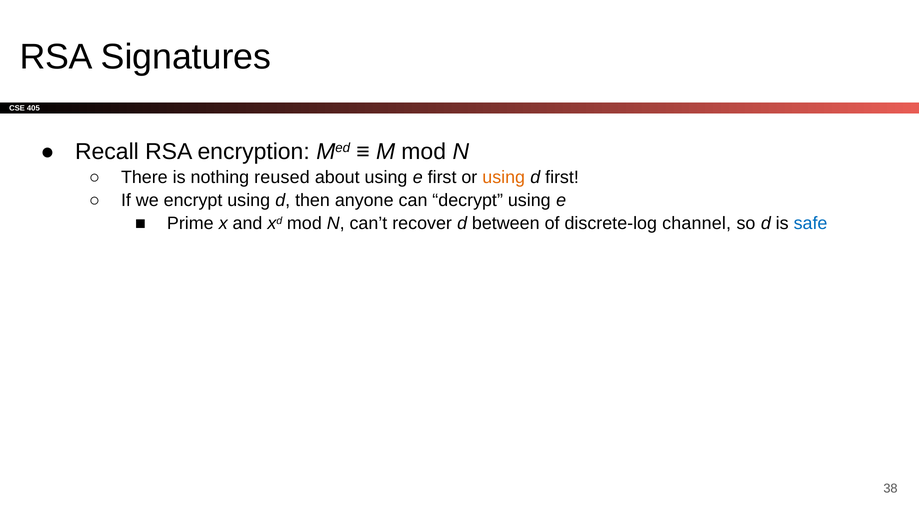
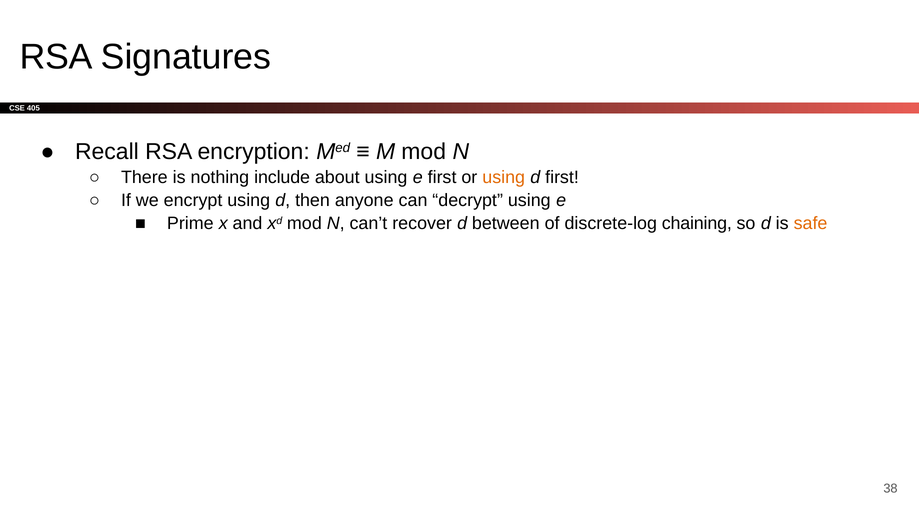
reused: reused -> include (282, 177)
channel: channel -> chaining (697, 224)
safe colour: blue -> orange (811, 224)
